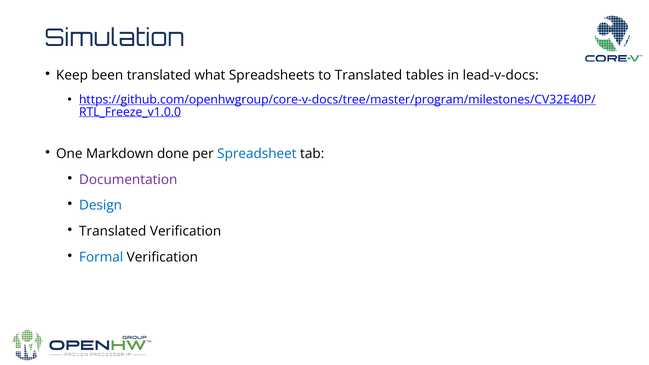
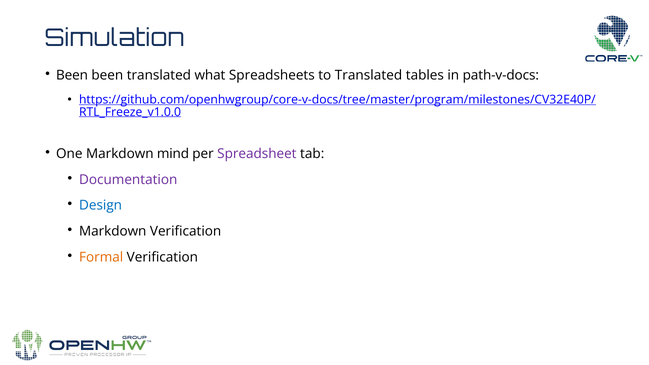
Keep: Keep -> Been (72, 75)
lead-v-docs: lead-v-docs -> path-v-docs (501, 75)
done: done -> mind (173, 154)
Spreadsheet colour: blue -> purple (257, 154)
Translated: Translated -> Markdown (113, 231)
Formal colour: blue -> orange (101, 257)
